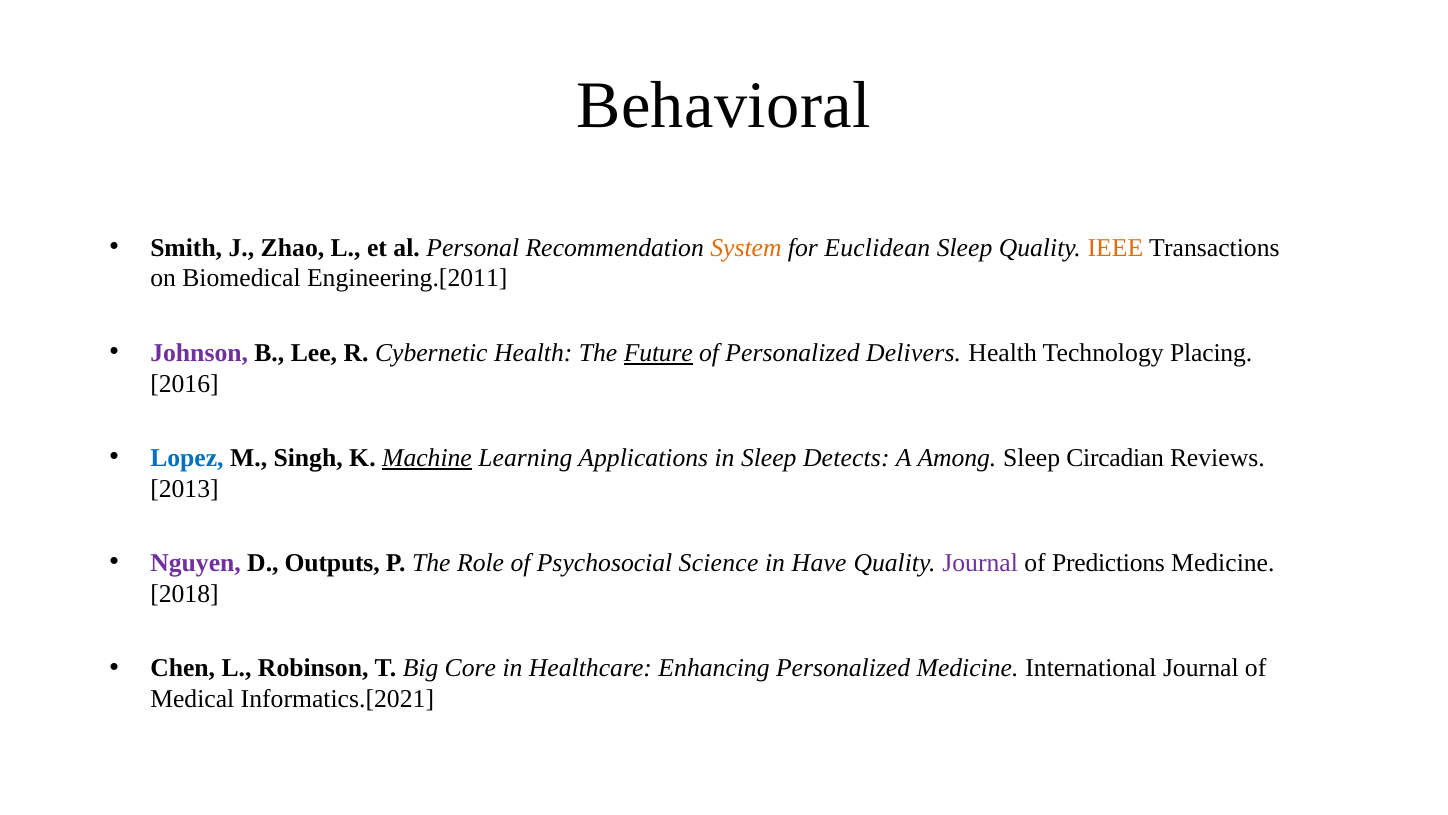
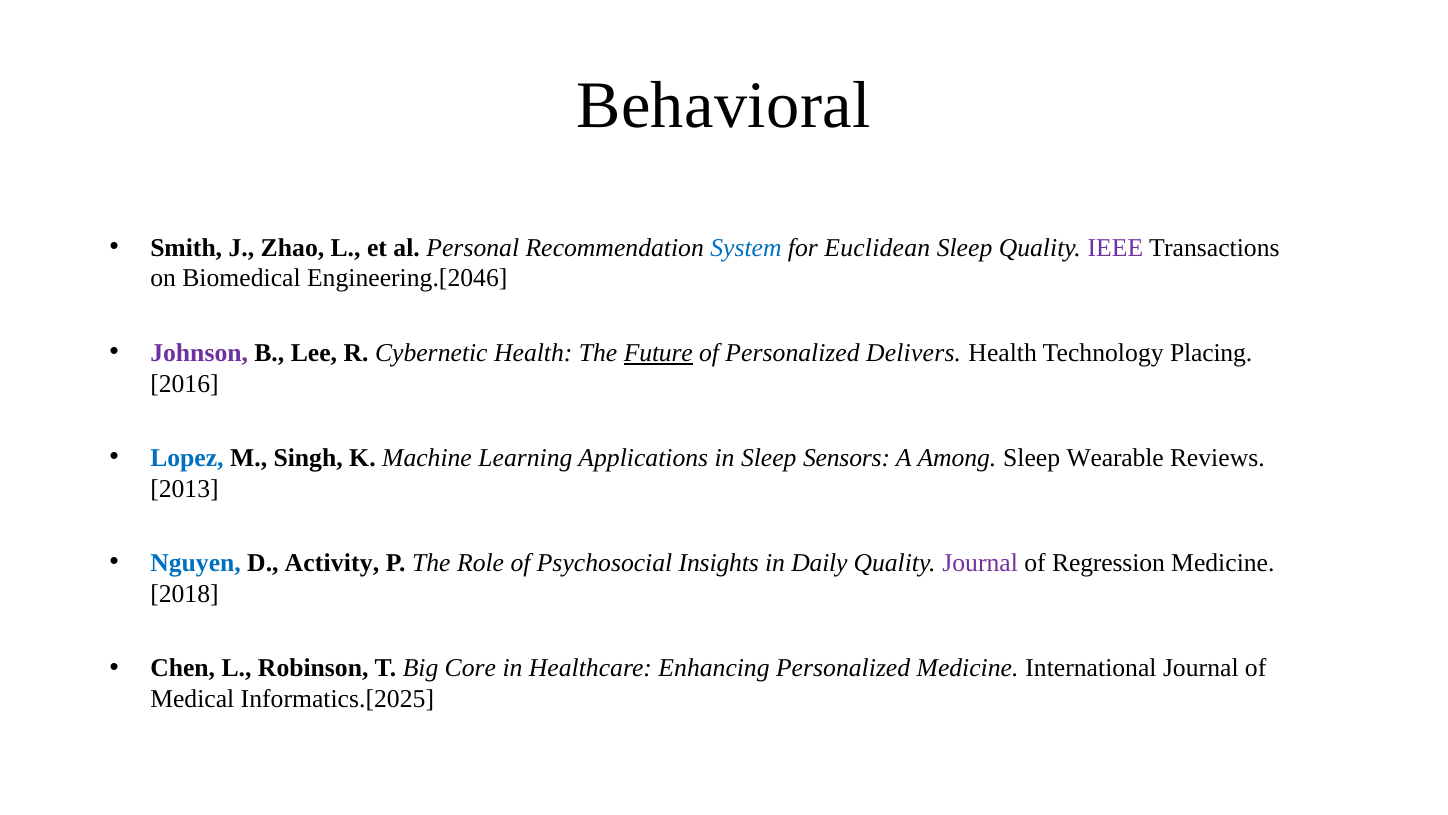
System colour: orange -> blue (746, 248)
IEEE colour: orange -> purple (1115, 248)
Engineering.[2011: Engineering.[2011 -> Engineering.[2046 (407, 278)
Machine underline: present -> none (427, 458)
Detects: Detects -> Sensors (847, 458)
Circadian: Circadian -> Wearable (1115, 458)
Nguyen colour: purple -> blue (196, 563)
Outputs: Outputs -> Activity (332, 563)
Science: Science -> Insights (719, 563)
Have: Have -> Daily (819, 563)
Predictions: Predictions -> Regression (1108, 563)
Informatics.[2021: Informatics.[2021 -> Informatics.[2025 (337, 698)
